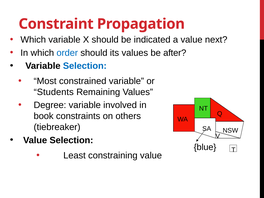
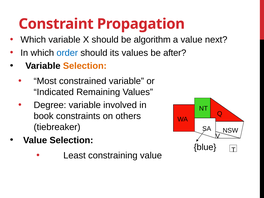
indicated: indicated -> algorithm (152, 40)
Selection colour: blue -> orange (85, 66)
Students: Students -> Indicated (54, 92)
